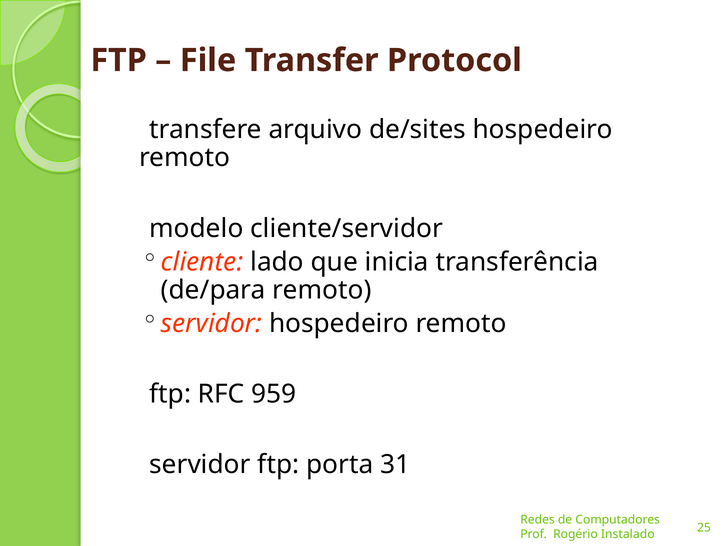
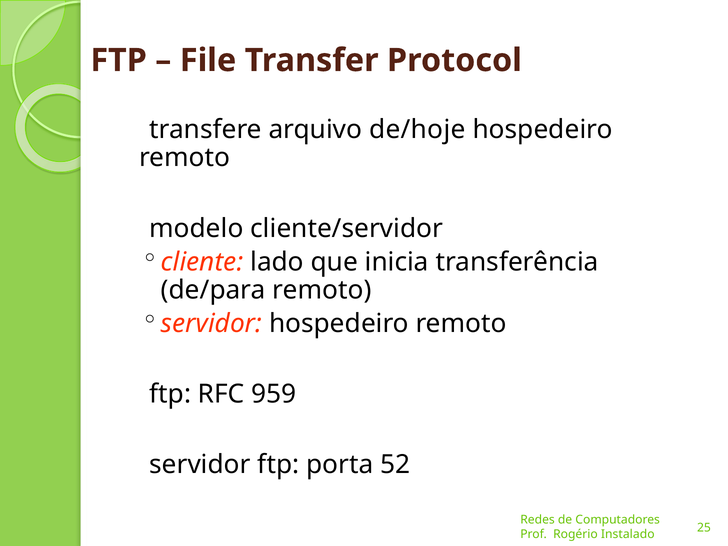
de/sites: de/sites -> de/hoje (417, 129)
31: 31 -> 52 (395, 465)
